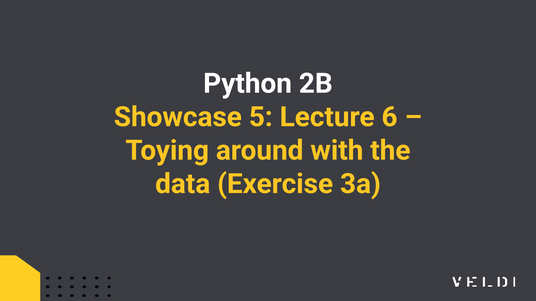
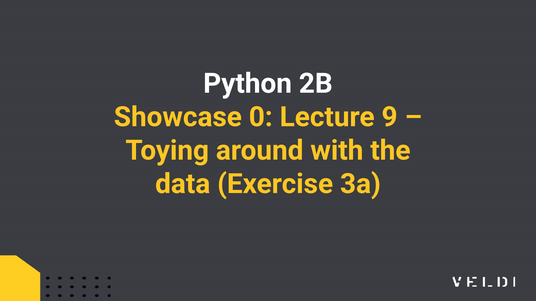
5: 5 -> 0 (261, 117)
6: 6 -> 9 (390, 117)
